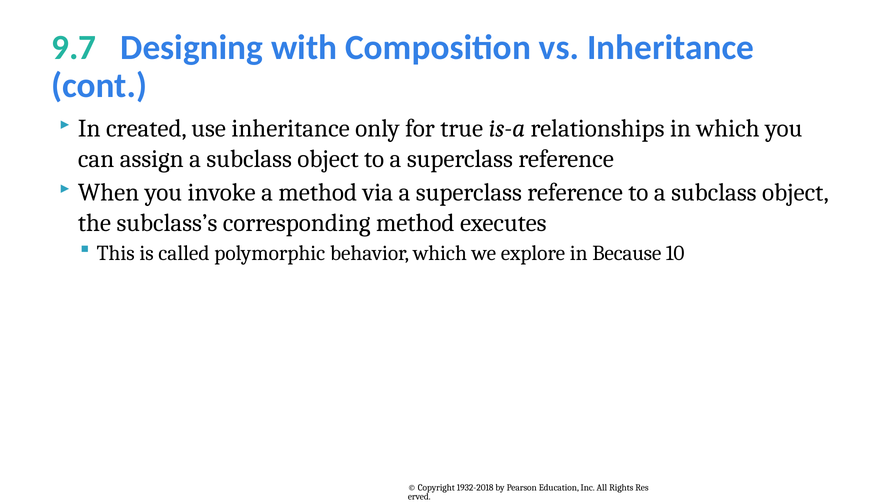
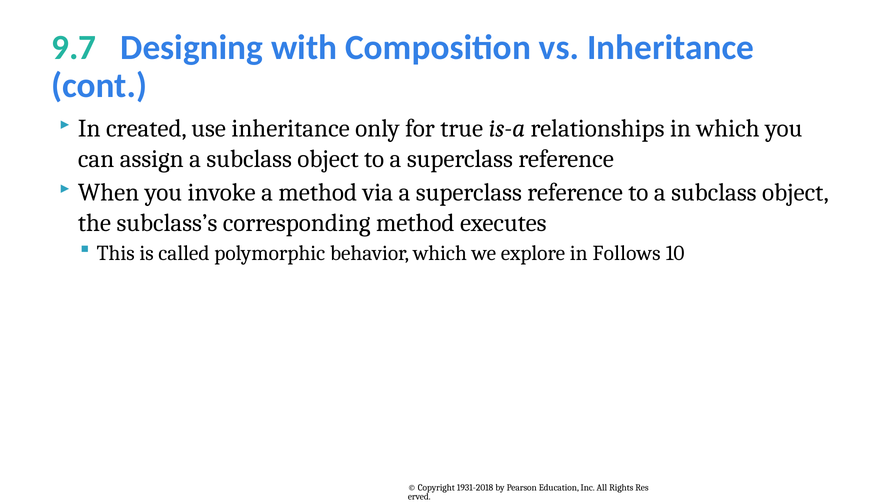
Because: Because -> Follows (627, 253)
1932-2018: 1932-2018 -> 1931-2018 (475, 487)
